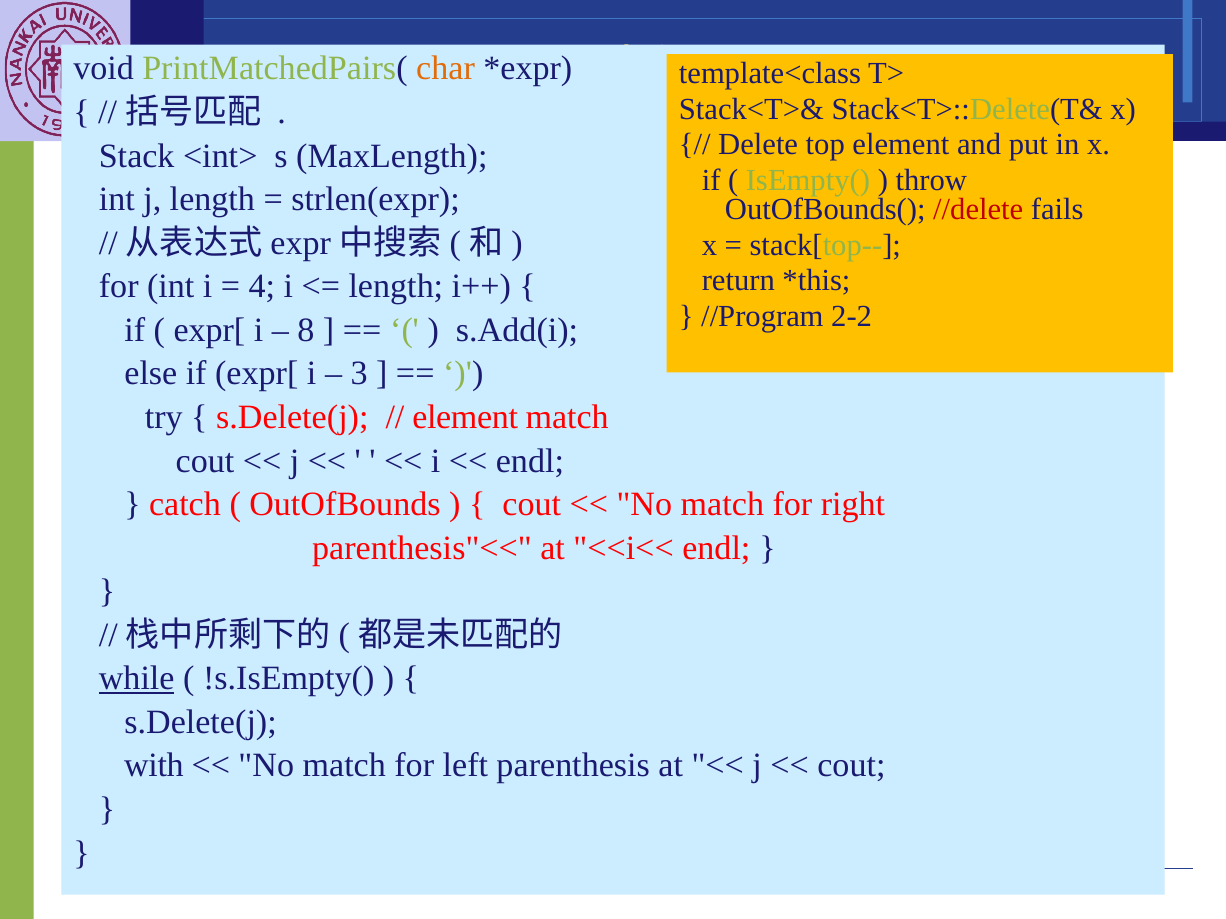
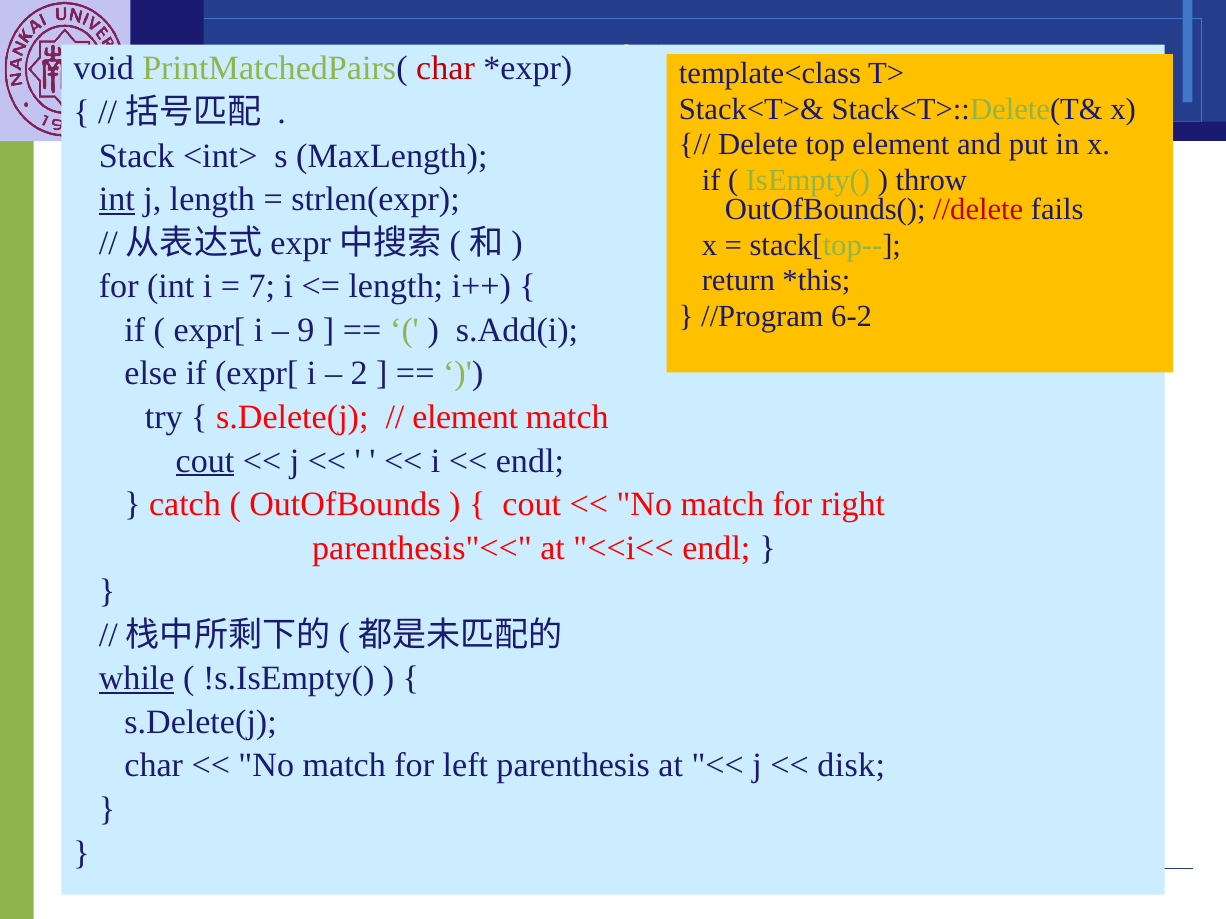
char colour: orange -> red (446, 69)
int underline: none -> present (117, 200)
4: 4 -> 7 (262, 287)
2-2: 2-2 -> 6-2 (852, 317)
8: 8 -> 9 (306, 330)
3: 3 -> 2 (359, 374)
cout underline: none -> present (205, 461)
with: with -> char (154, 766)
cout: cout -> disk (851, 766)
